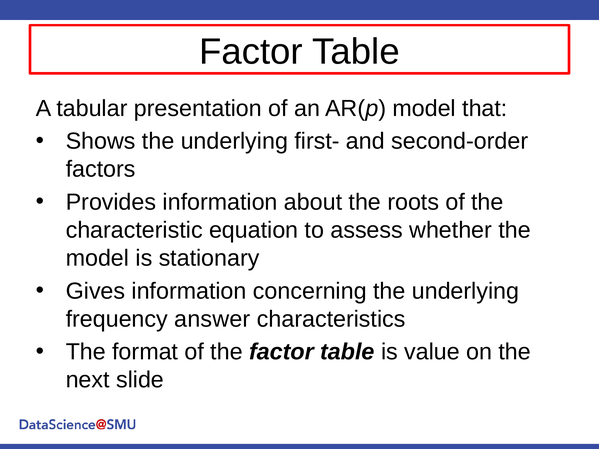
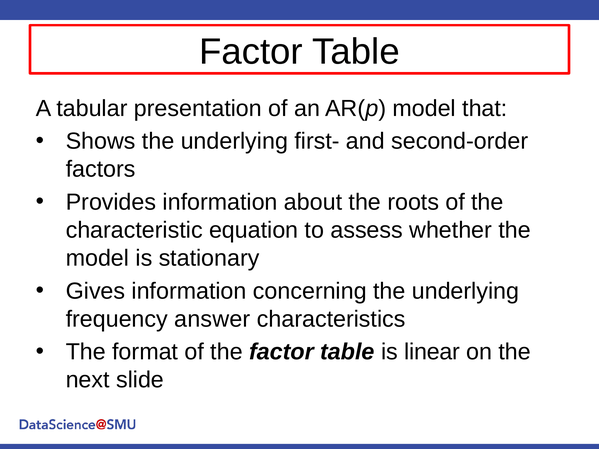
value: value -> linear (432, 352)
